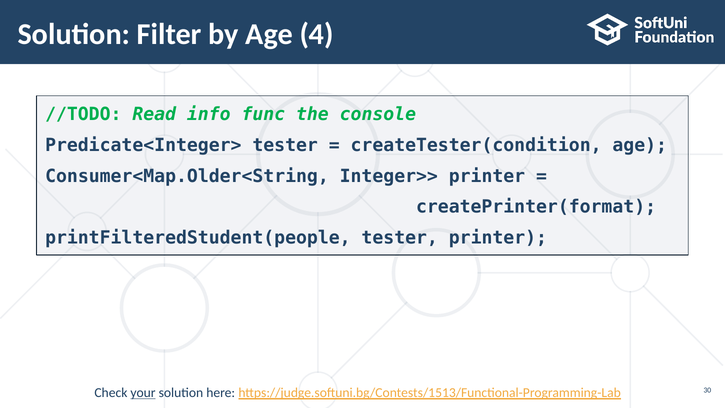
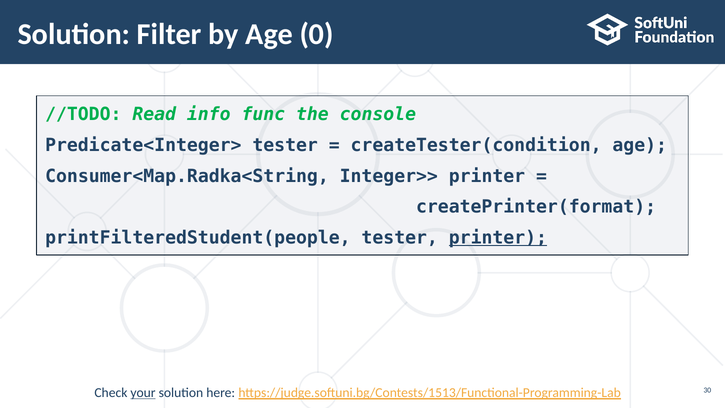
4: 4 -> 0 (317, 34)
Consumer<Map.Older<String: Consumer<Map.Older<String -> Consumer<Map.Radka<String (187, 176)
printer underline: none -> present (498, 238)
